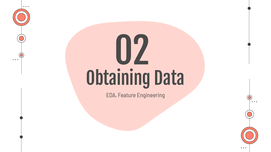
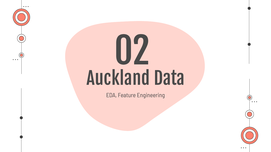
Obtaining: Obtaining -> Auckland (118, 79)
